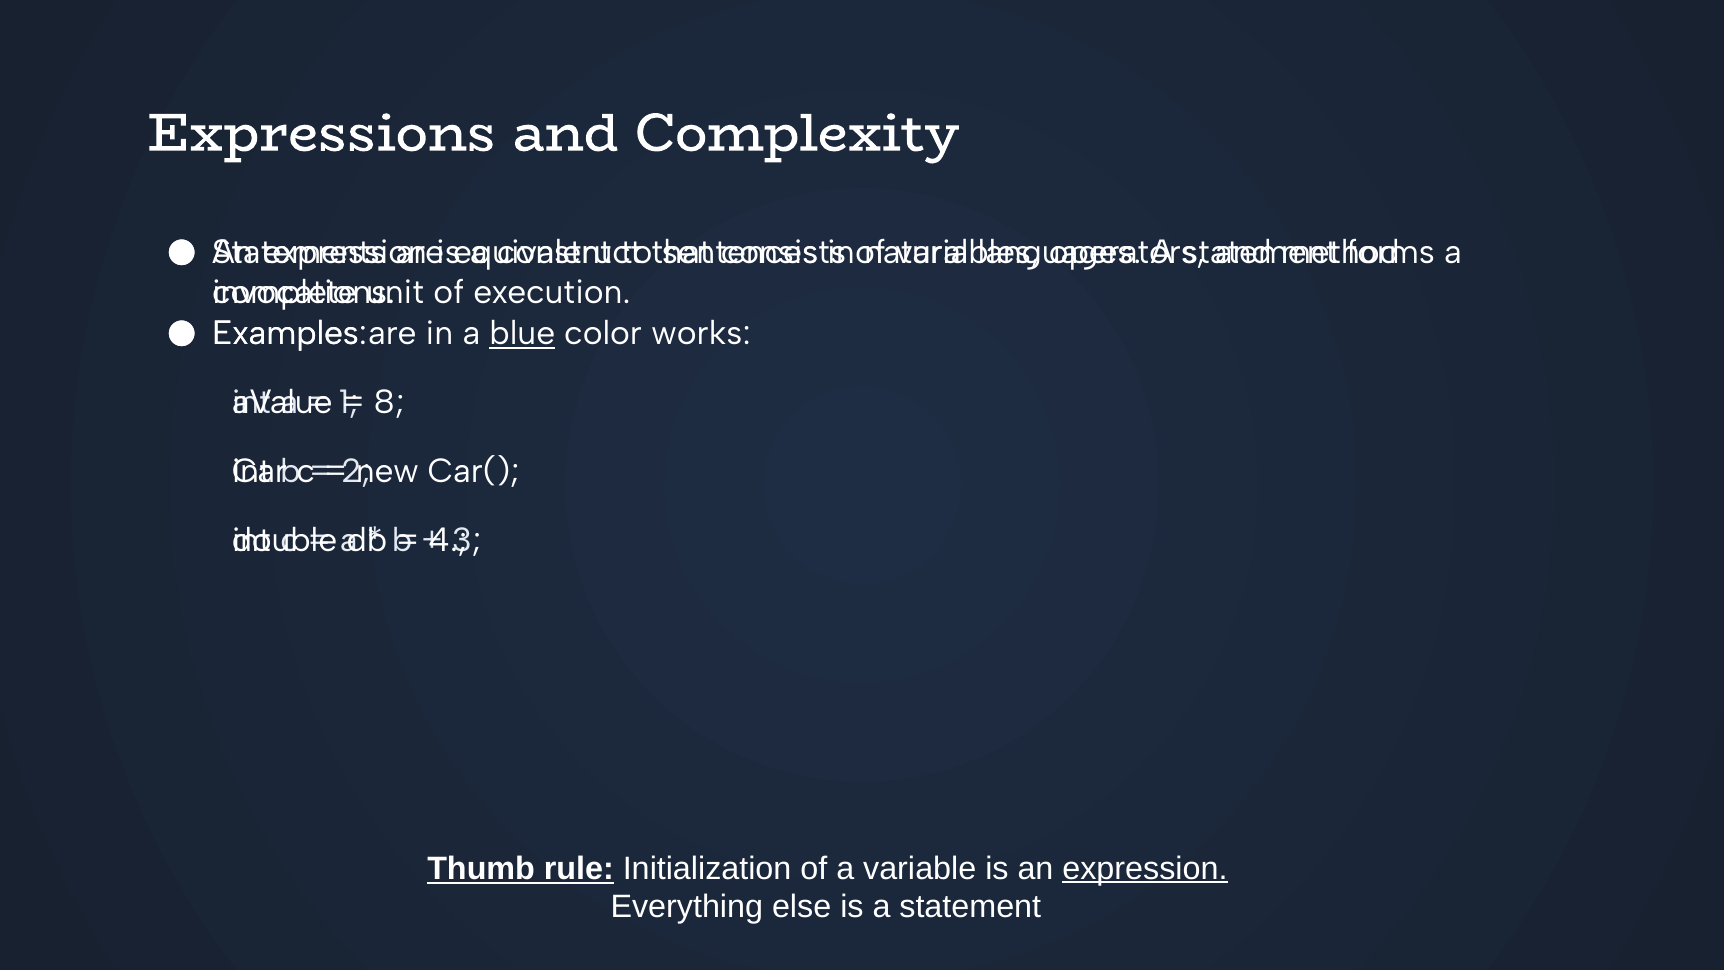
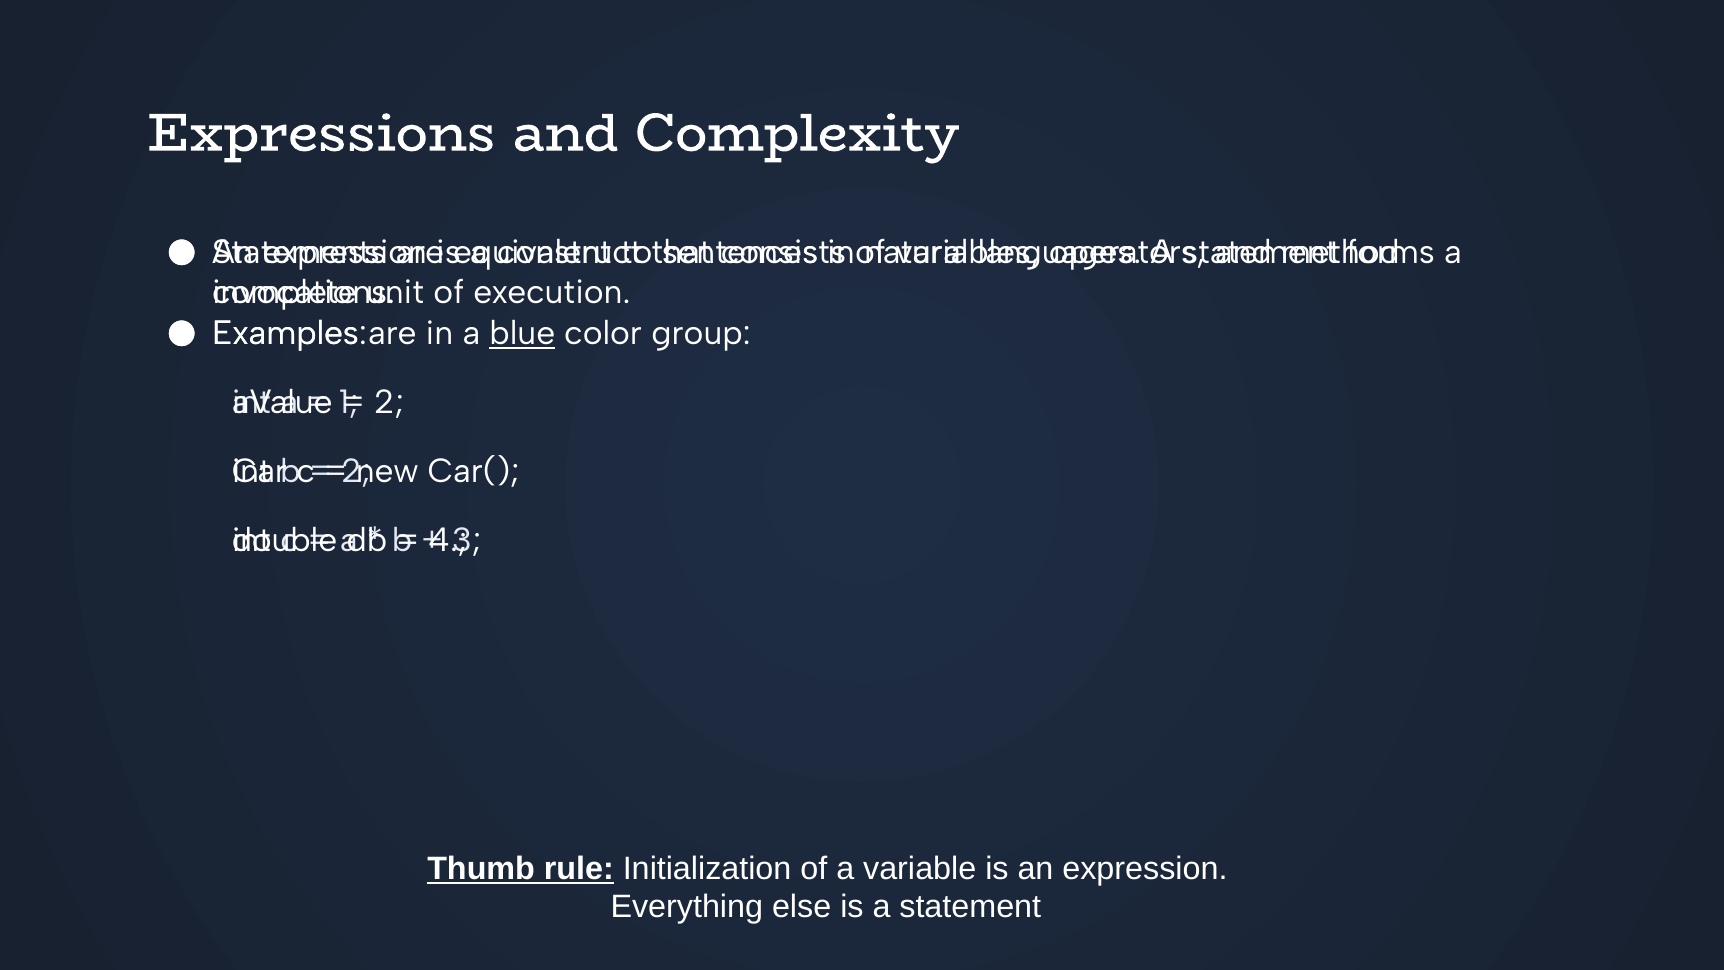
works: works -> group (701, 333)
8: 8 -> 2 (389, 402)
expression underline: present -> none (1145, 868)
